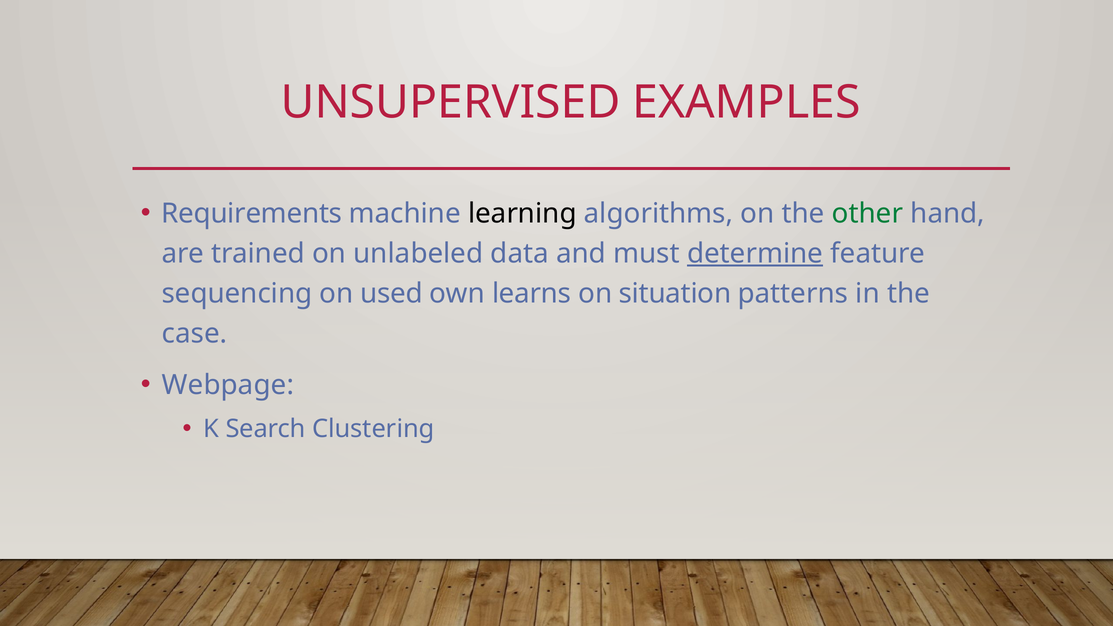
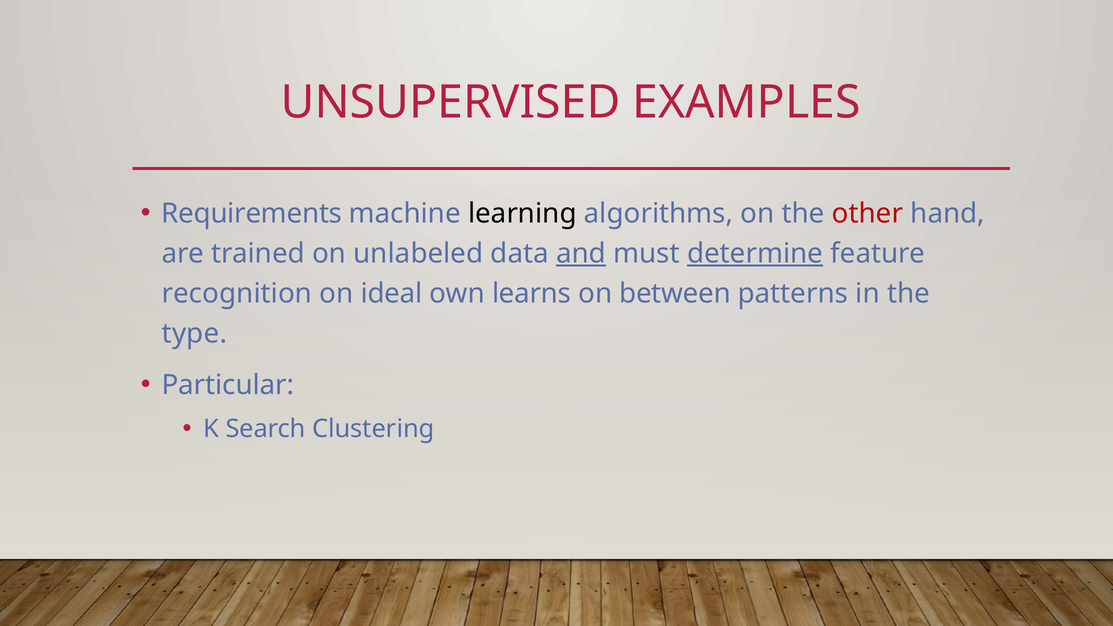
other colour: green -> red (867, 214)
and underline: none -> present (581, 254)
sequencing: sequencing -> recognition (237, 294)
used: used -> ideal (392, 294)
situation: situation -> between (675, 294)
case: case -> type (194, 334)
Webpage: Webpage -> Particular (228, 385)
